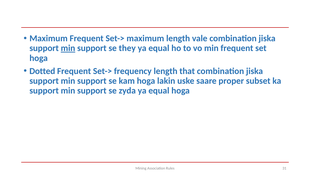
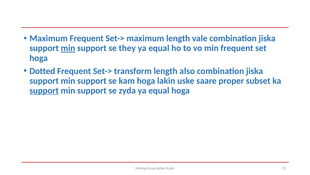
frequency: frequency -> transform (133, 71)
that: that -> also (187, 71)
support underline: none -> present (44, 90)
